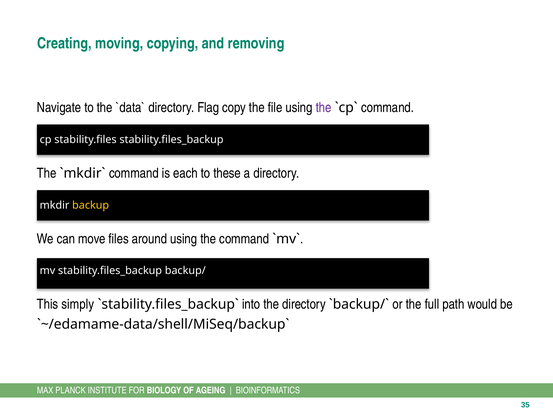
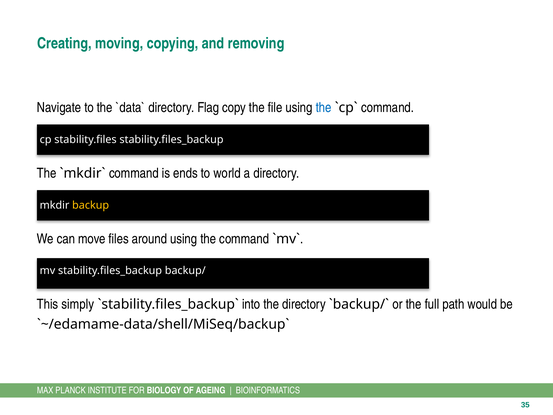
the colour: purple -> blue (324, 108)
each: each -> ends (186, 173)
these: these -> world (227, 173)
